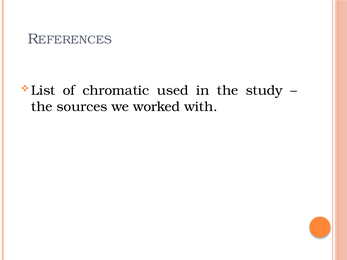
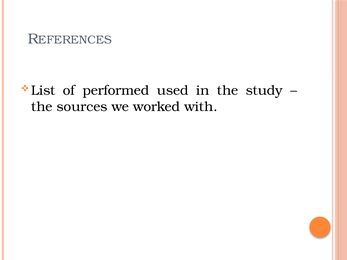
chromatic: chromatic -> performed (116, 91)
